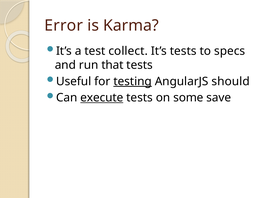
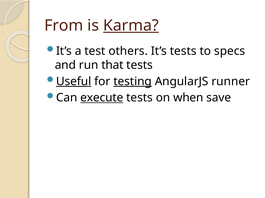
Error: Error -> From (64, 26)
Karma underline: none -> present (131, 26)
collect: collect -> others (128, 51)
Useful underline: none -> present (74, 82)
should: should -> runner (231, 82)
some: some -> when (188, 98)
